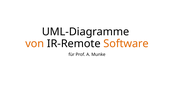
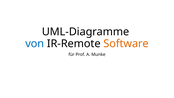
von colour: orange -> blue (35, 43)
